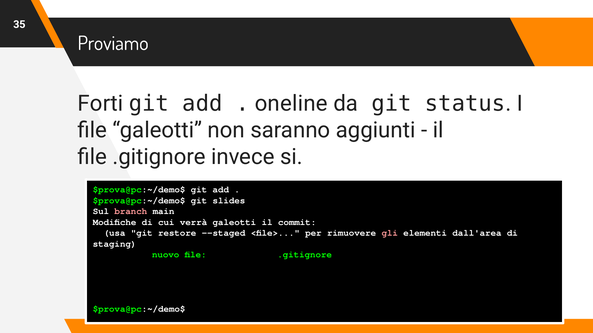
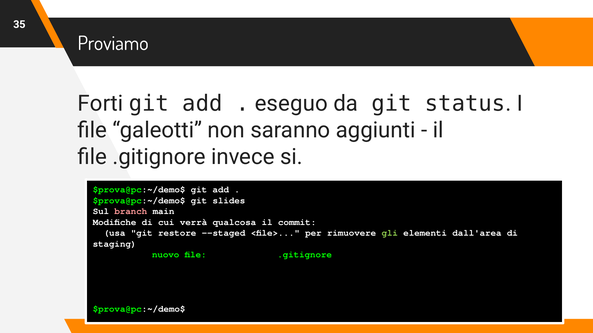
oneline: oneline -> eseguo (291, 104)
verrà galeotti: galeotti -> qualcosa (234, 222)
gli colour: pink -> light green (390, 233)
